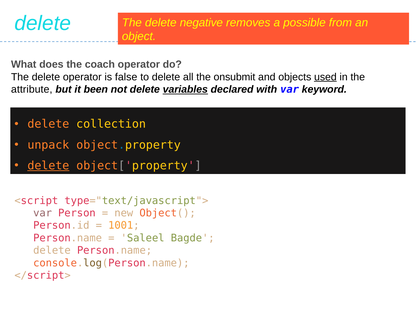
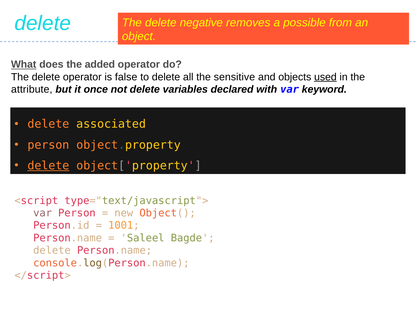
What underline: none -> present (24, 64)
coach: coach -> added (100, 64)
onsubmit: onsubmit -> sensitive (234, 77)
been: been -> once (96, 89)
variables underline: present -> none (185, 89)
collection: collection -> associated (111, 124)
unpack: unpack -> person (48, 145)
